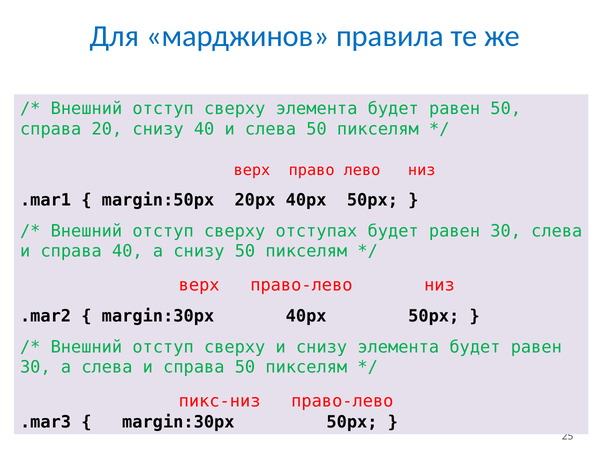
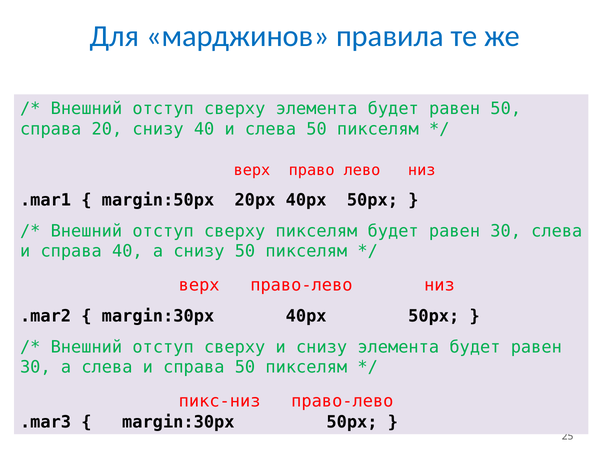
сверху отступах: отступах -> пикселям (316, 231)
